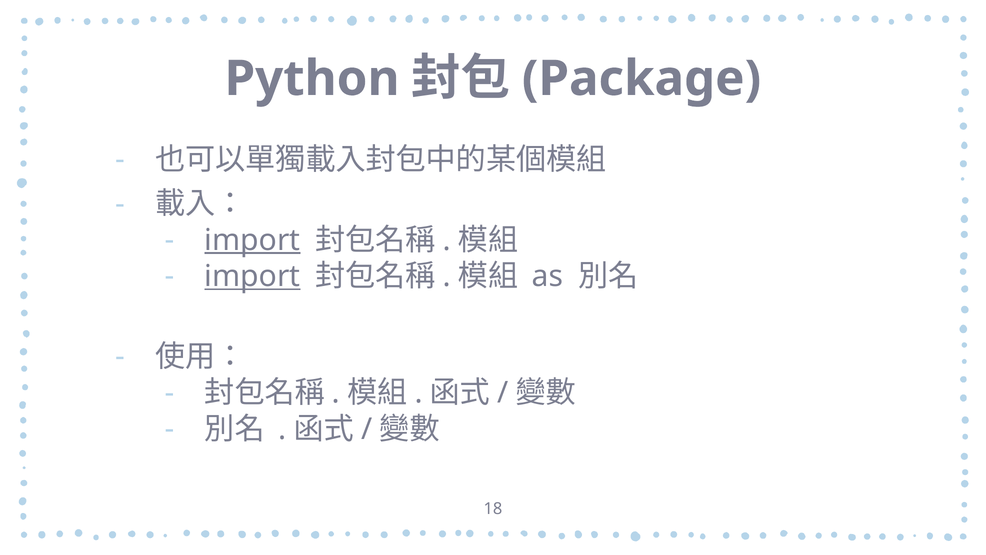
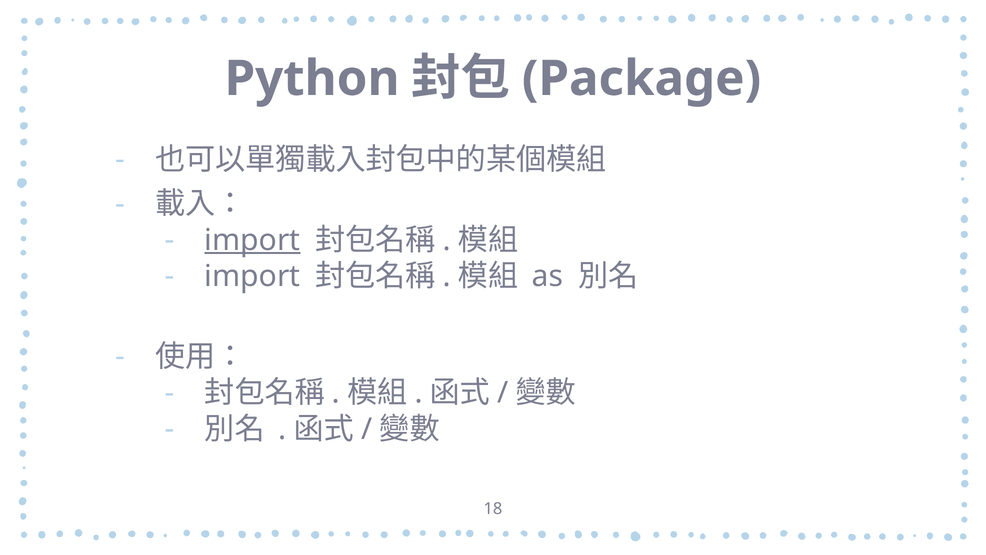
import underline: present -> none (252, 276)
